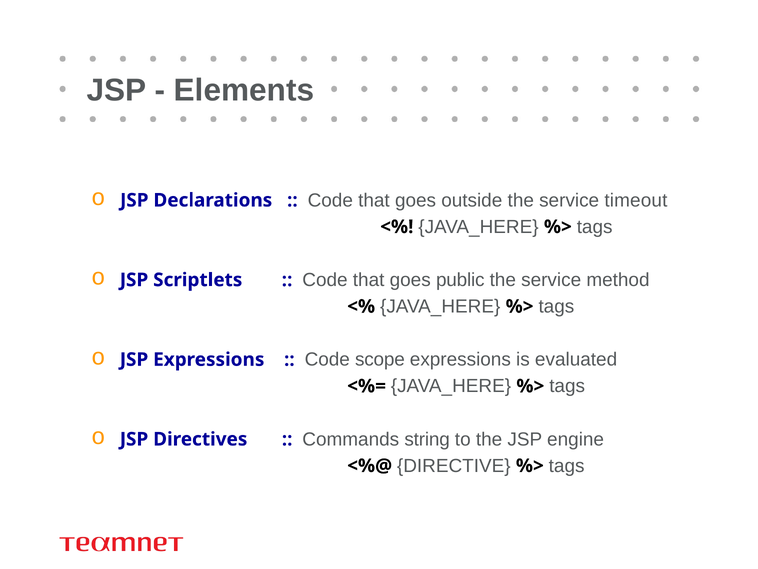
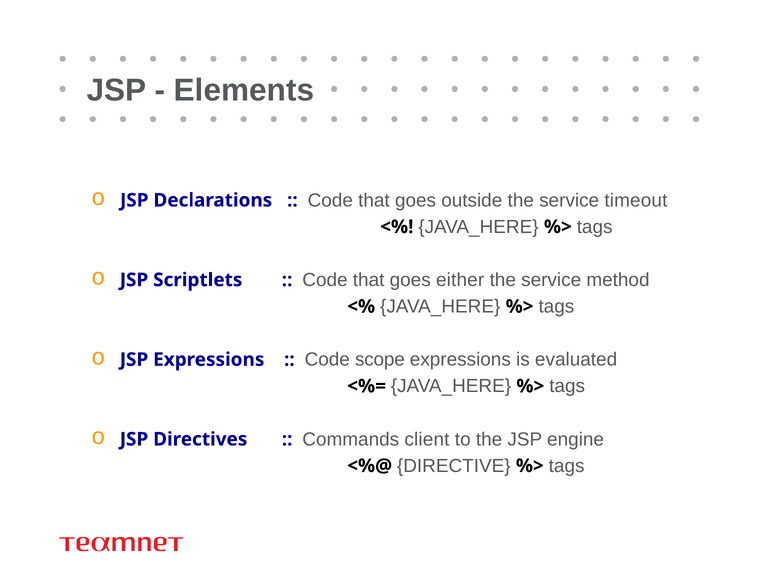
public: public -> either (460, 280)
string: string -> client (427, 439)
